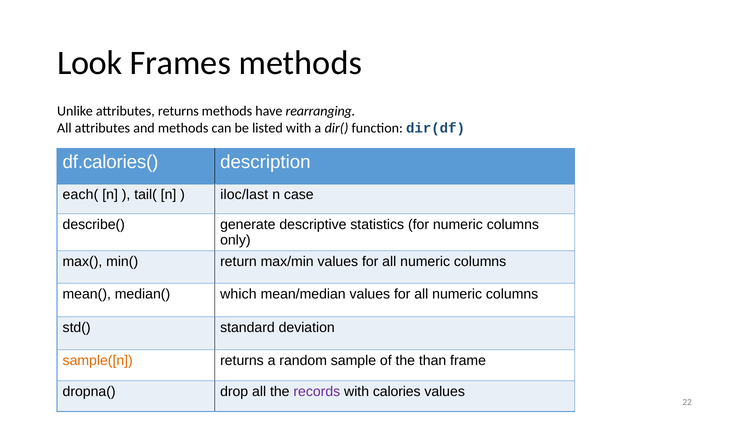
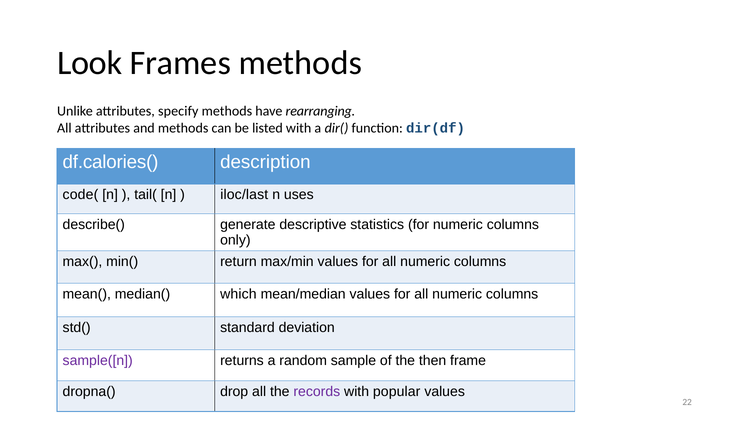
attributes returns: returns -> specify (178, 111)
each(: each( -> code( (80, 195)
case: case -> uses (299, 195)
sample([n colour: orange -> purple (98, 361)
than: than -> then (433, 361)
calories: calories -> popular (397, 392)
